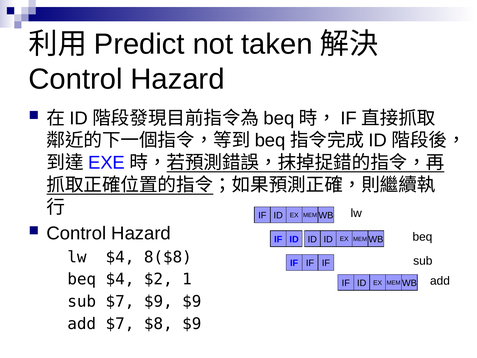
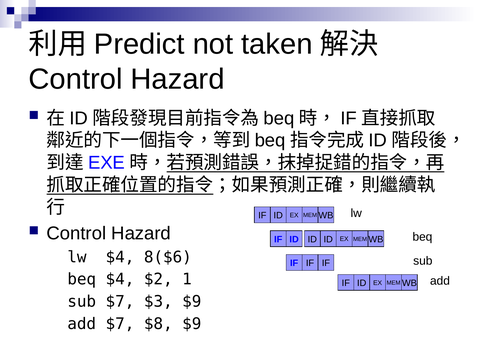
8($8: 8($8 -> 8($6 (168, 257)
$7 $9: $9 -> $3 (158, 301)
